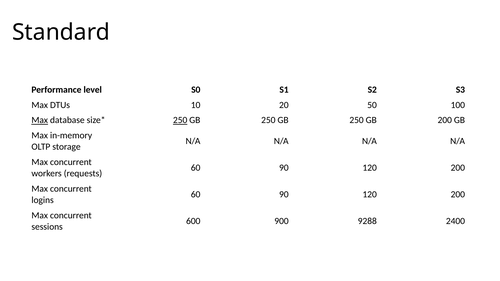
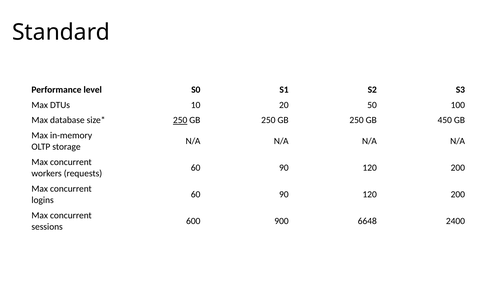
Max underline: present -> none (40, 120)
GB 200: 200 -> 450 (445, 120)
9288: 9288 -> 6648 (367, 221)
